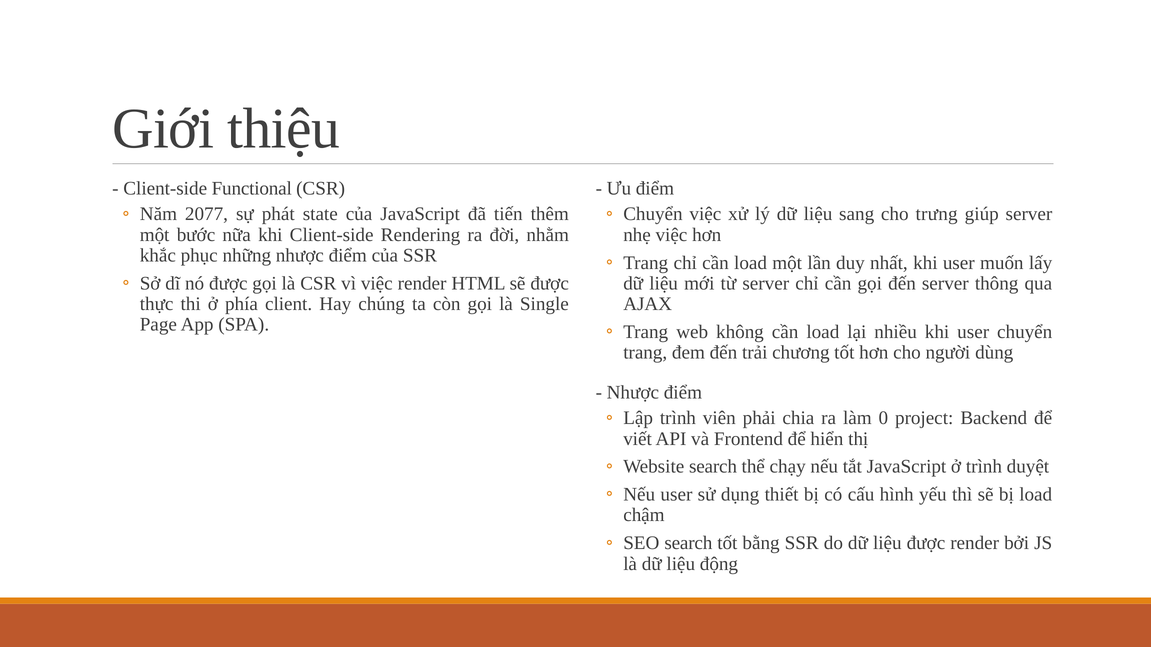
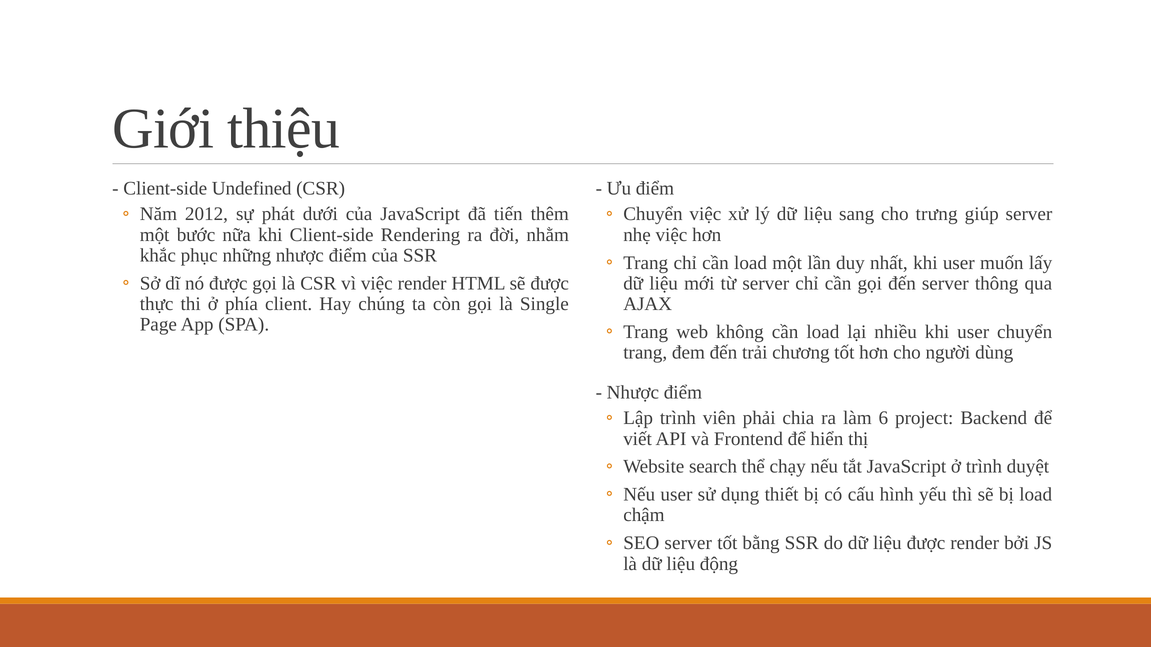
Functional: Functional -> Undefined (252, 189)
2077: 2077 -> 2012 (206, 214)
state: state -> dưới (320, 214)
0: 0 -> 6 (883, 418)
SEO search: search -> server (688, 543)
